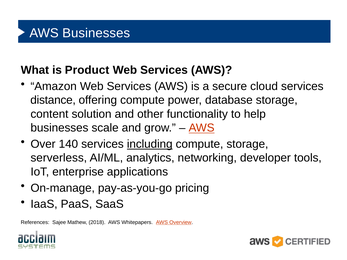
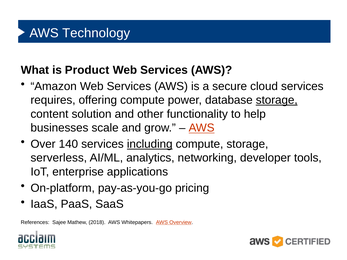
AWS Businesses: Businesses -> Technology (96, 33)
distance: distance -> requires (53, 100)
storage underline: none -> present (277, 100)
On-manage: On-manage -> On-platform (63, 188)
